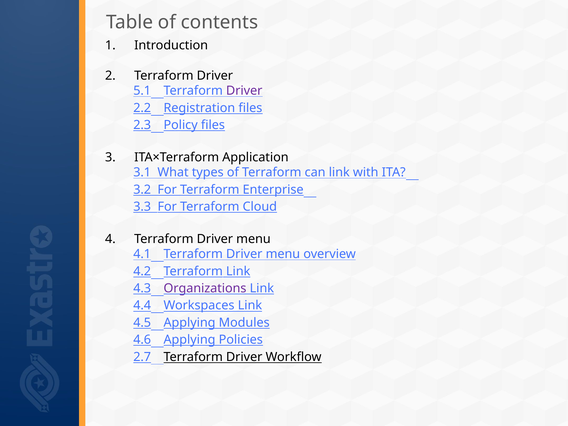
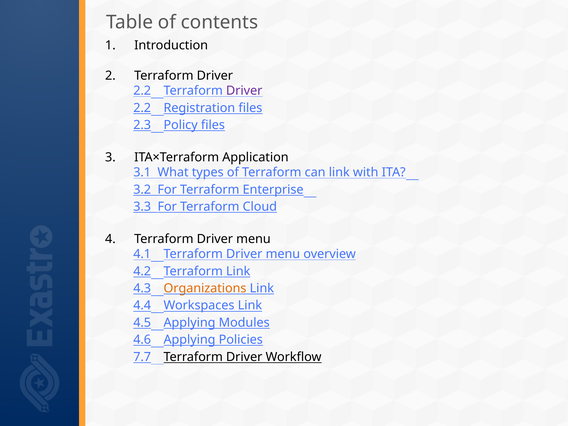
5.1: 5.1 -> 2.2 (142, 91)
Organizations colour: purple -> orange (205, 288)
2.7: 2.7 -> 7.7 (142, 357)
